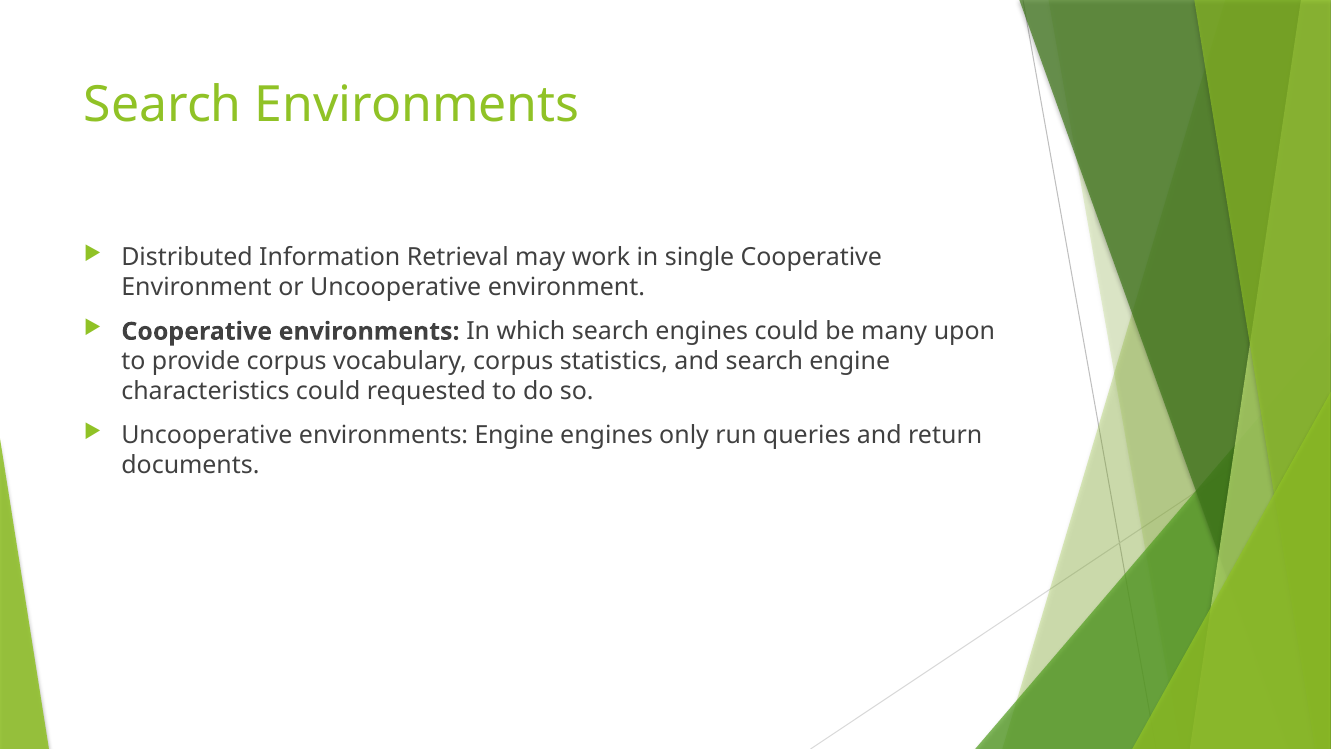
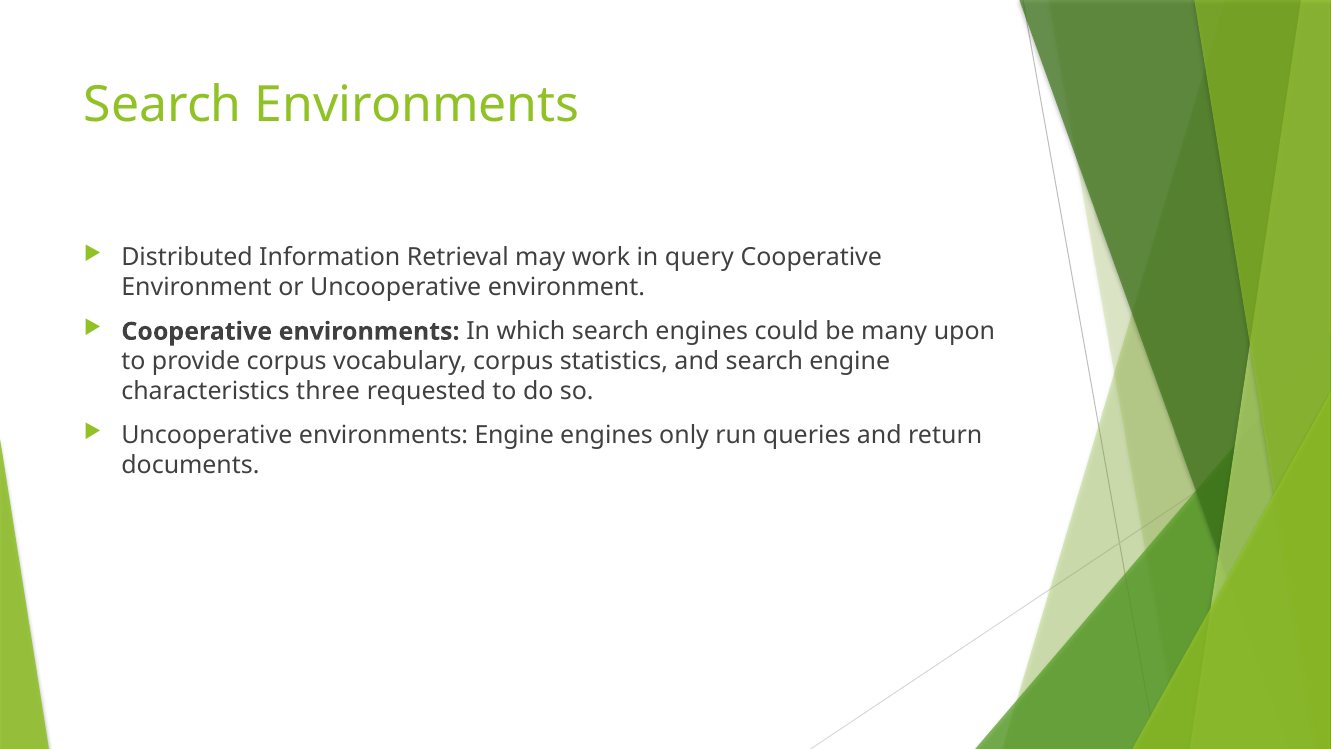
single: single -> query (699, 258)
characteristics could: could -> three (328, 391)
